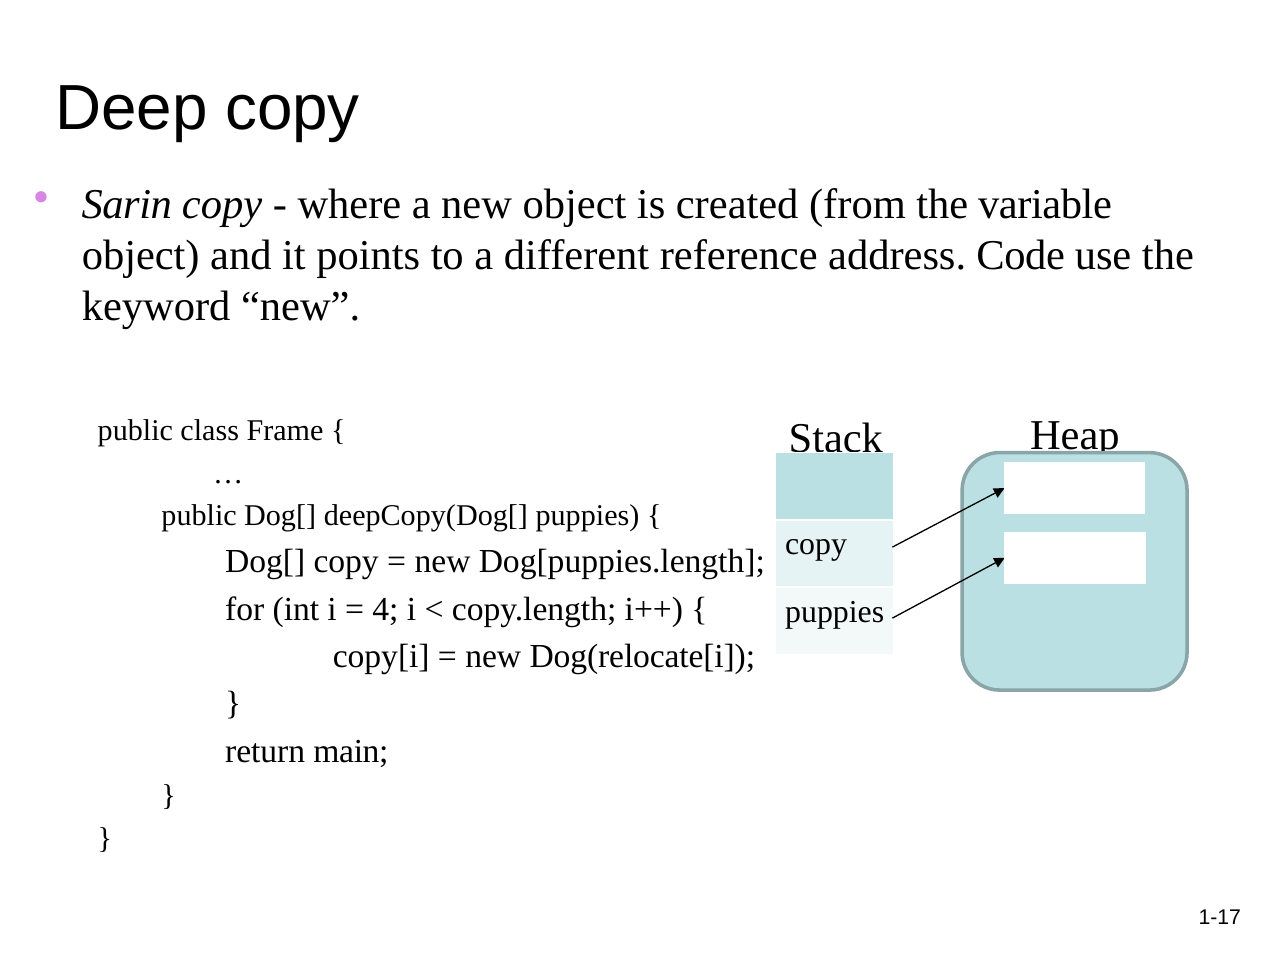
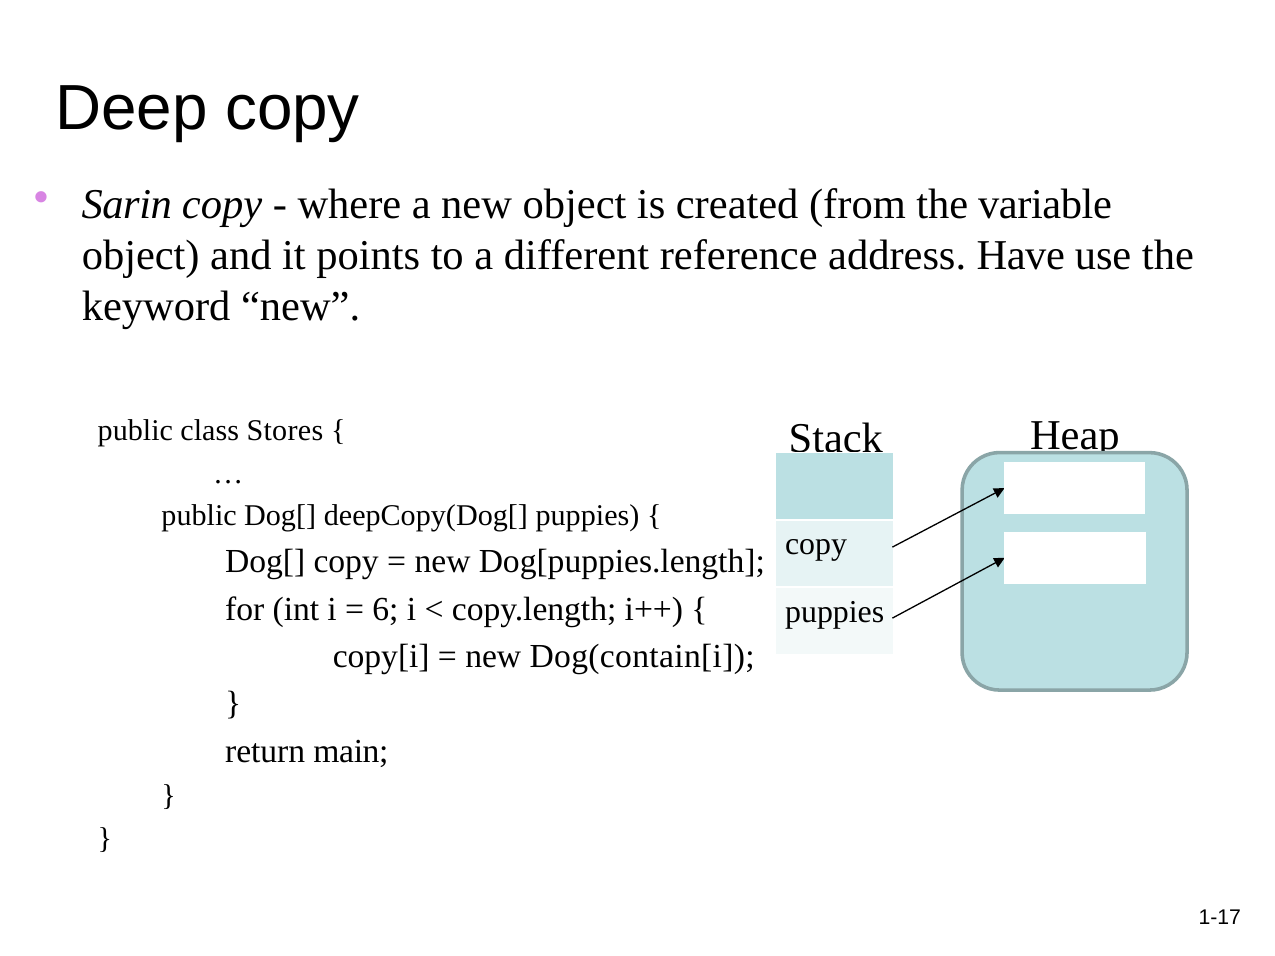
Code: Code -> Have (1021, 256)
Frame: Frame -> Stores (285, 431)
4: 4 -> 6 (385, 609)
Dog(relocate[i: Dog(relocate[i -> Dog(contain[i (642, 657)
